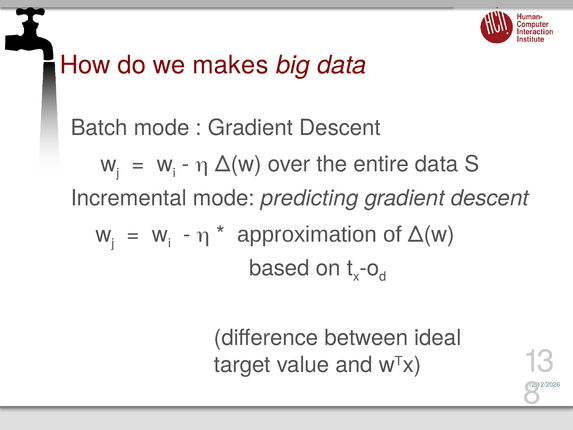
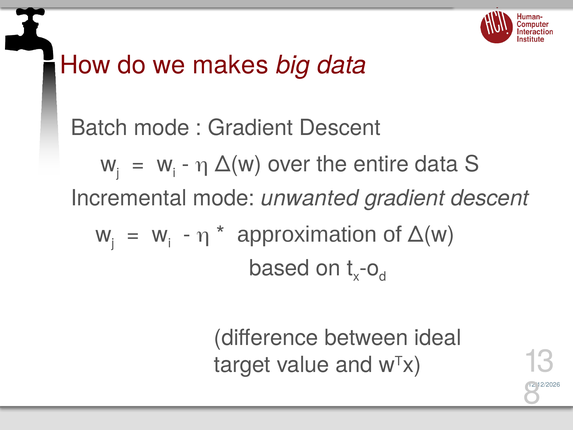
predicting: predicting -> unwanted (310, 198)
